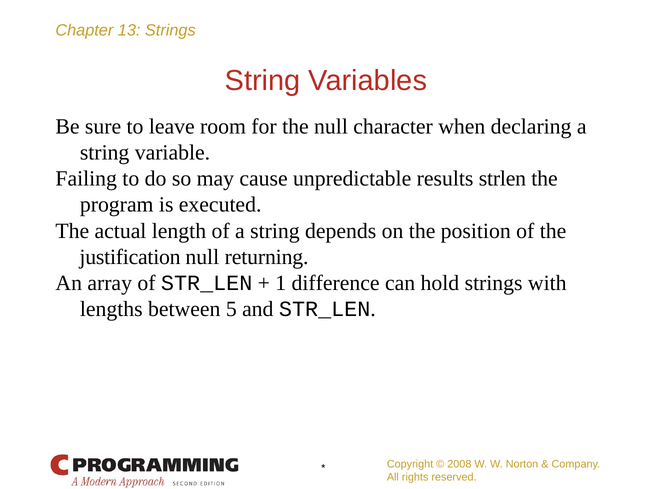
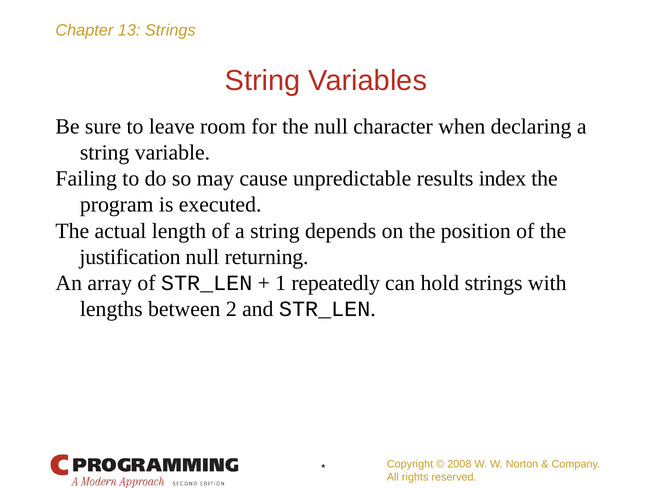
strlen: strlen -> index (502, 179)
difference: difference -> repeatedly (336, 283)
5: 5 -> 2 (231, 309)
